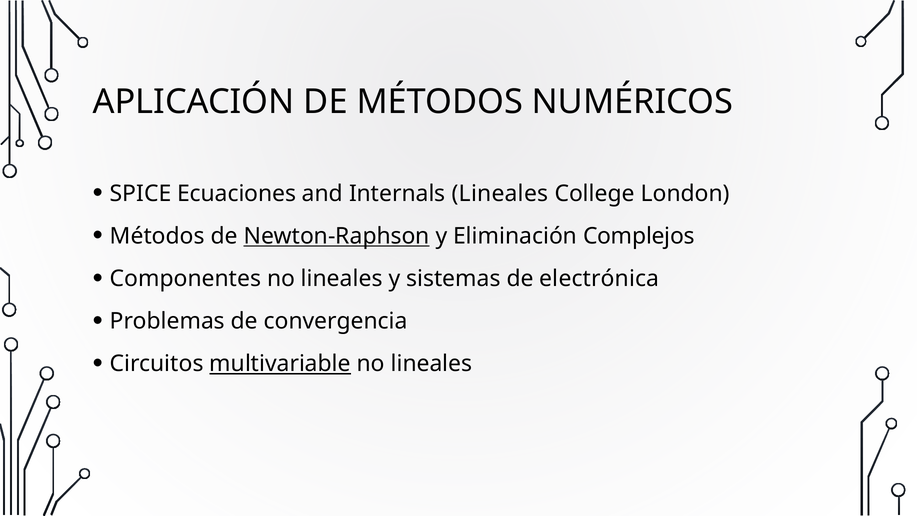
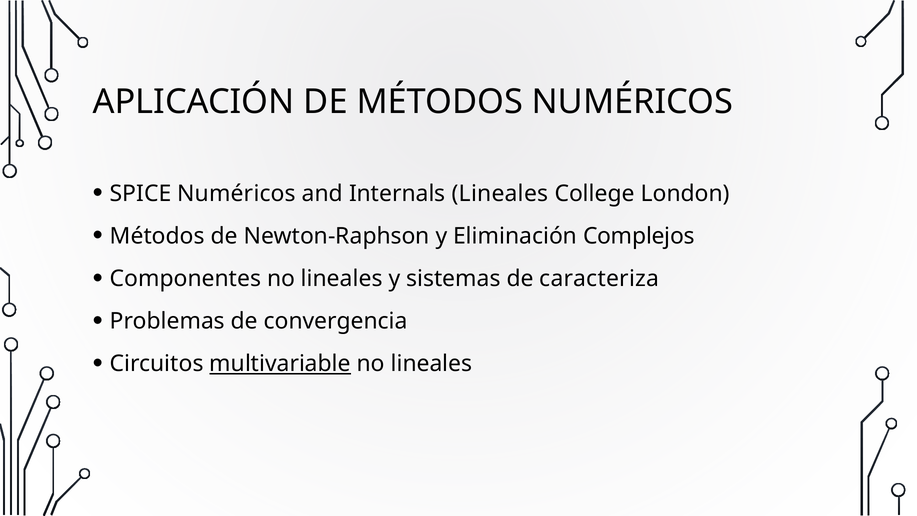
SPICE Ecuaciones: Ecuaciones -> Numéricos (237, 194)
Newton-Raphson underline: present -> none (337, 236)
electrónica: electrónica -> caracteriza (599, 279)
